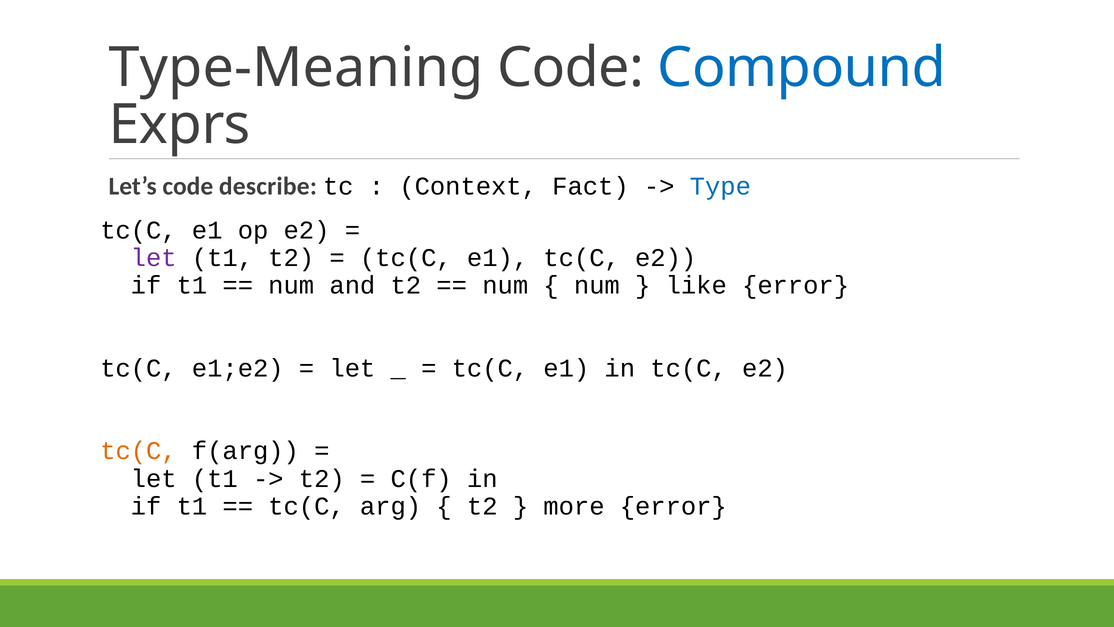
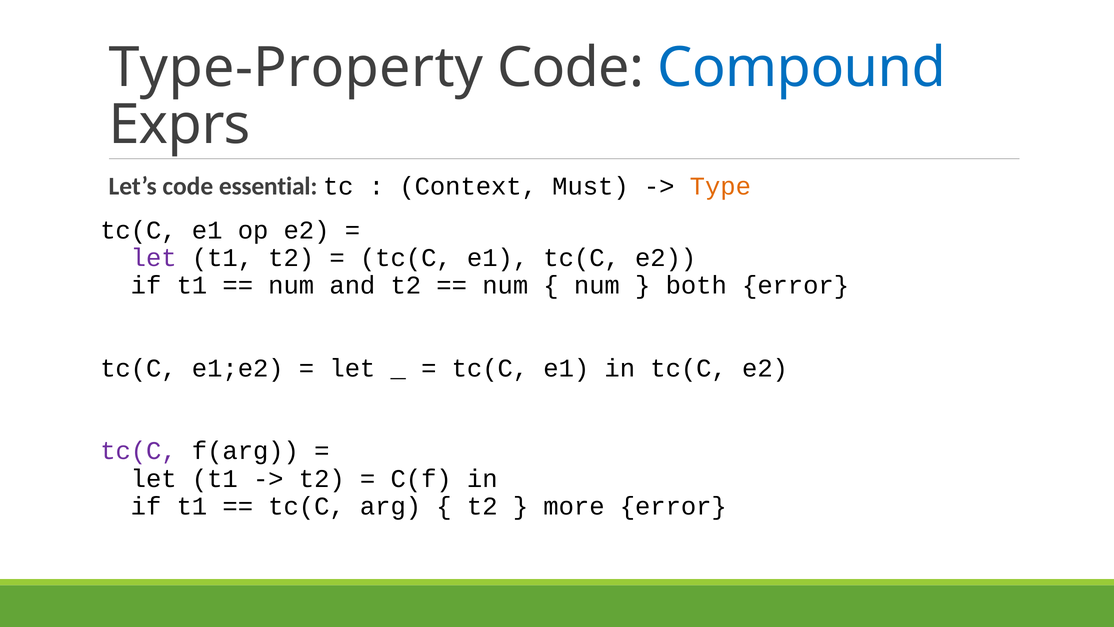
Type-Meaning: Type-Meaning -> Type-Property (296, 68)
describe: describe -> essential (268, 186)
Fact: Fact -> Must (590, 186)
Type colour: blue -> orange (720, 186)
like: like -> both (696, 285)
tc(C colour: orange -> purple (138, 451)
